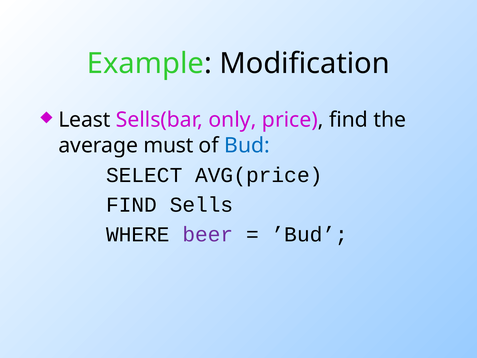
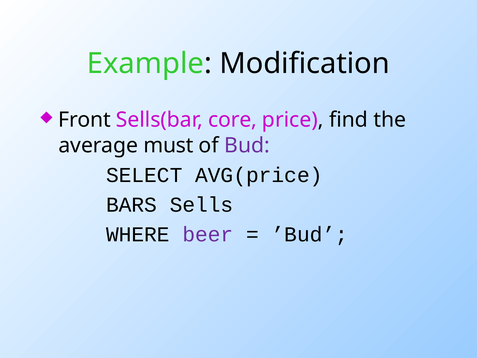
Least: Least -> Front (84, 120)
only: only -> core (233, 120)
Bud colour: blue -> purple (247, 145)
FIND: FIND -> BARS (132, 205)
